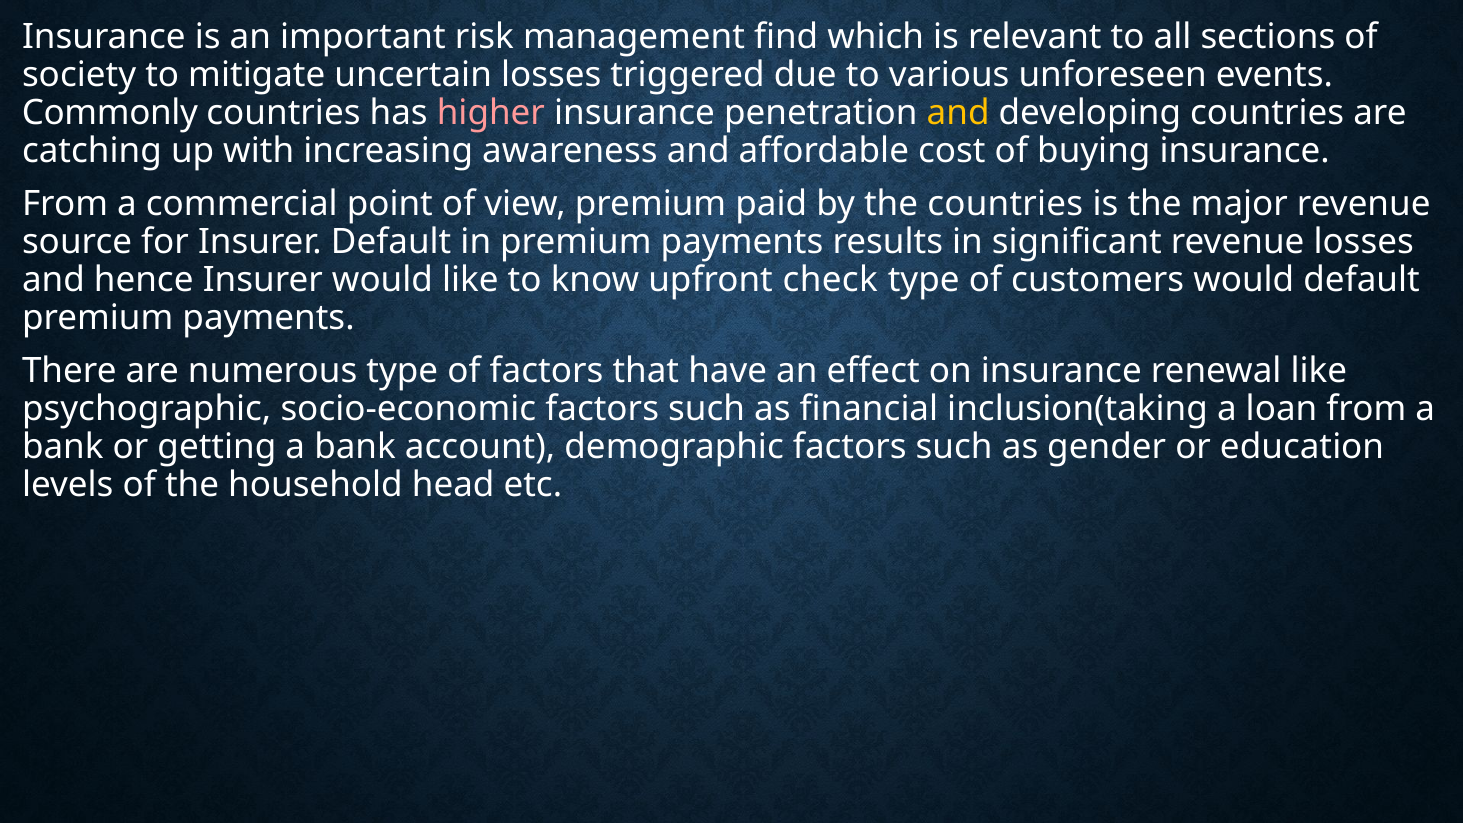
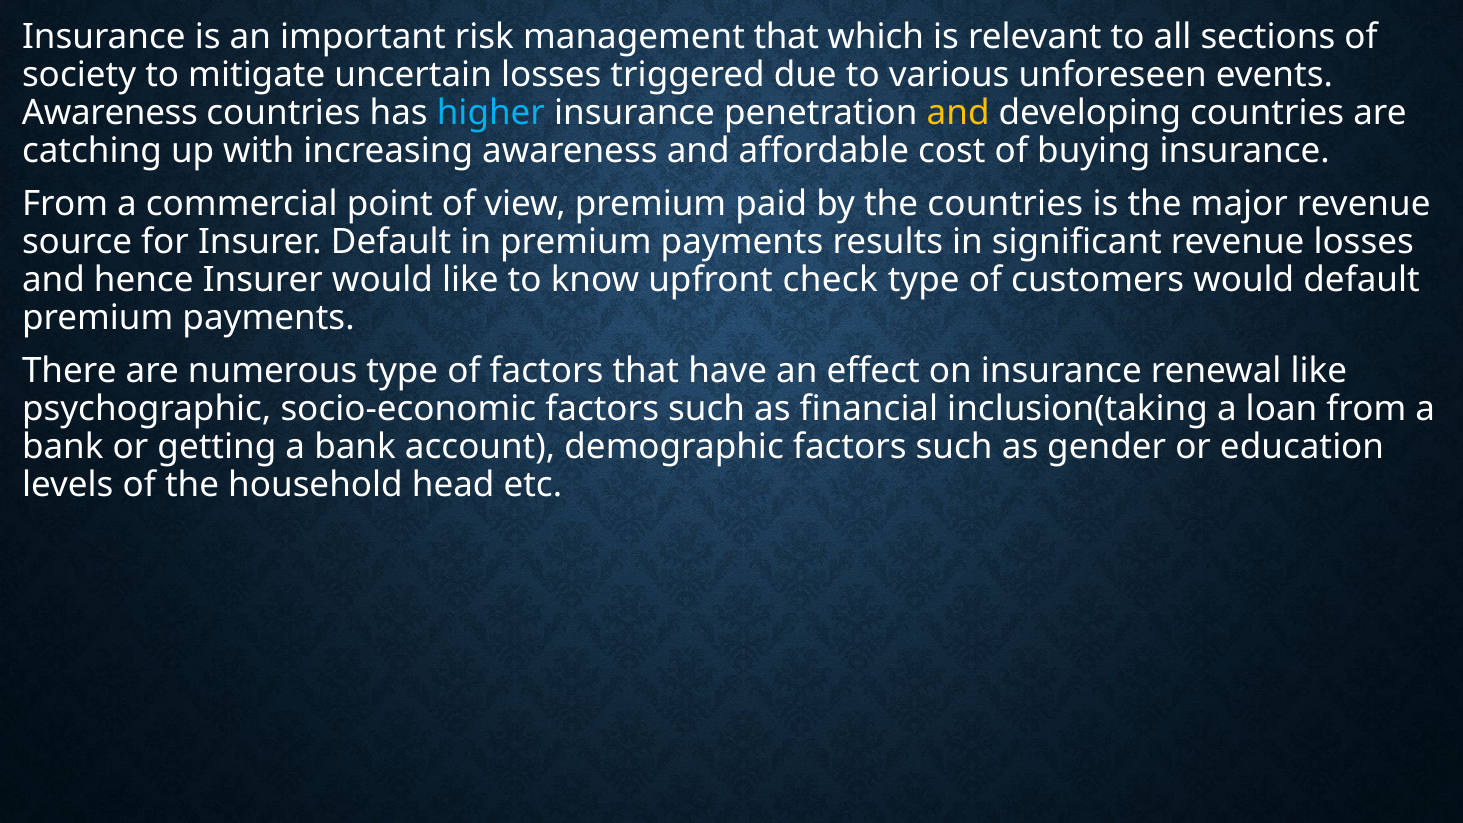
management find: find -> that (786, 37)
Commonly: Commonly -> Awareness (110, 113)
higher colour: pink -> light blue (491, 113)
